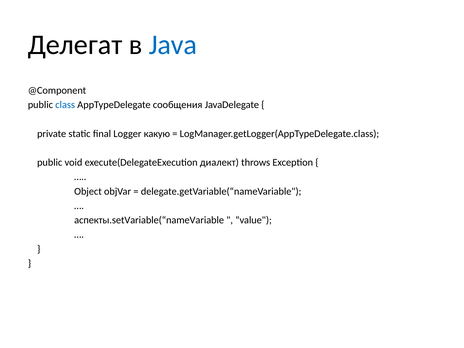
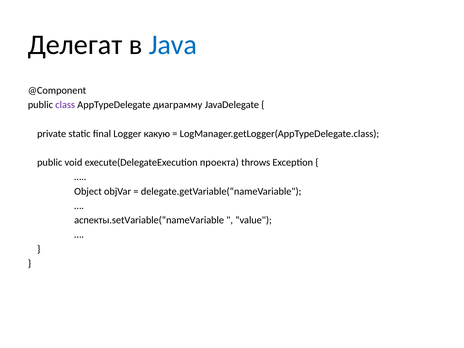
class colour: blue -> purple (65, 105)
сообщения: сообщения -> диаграмму (178, 105)
диалект: диалект -> проекта (219, 162)
